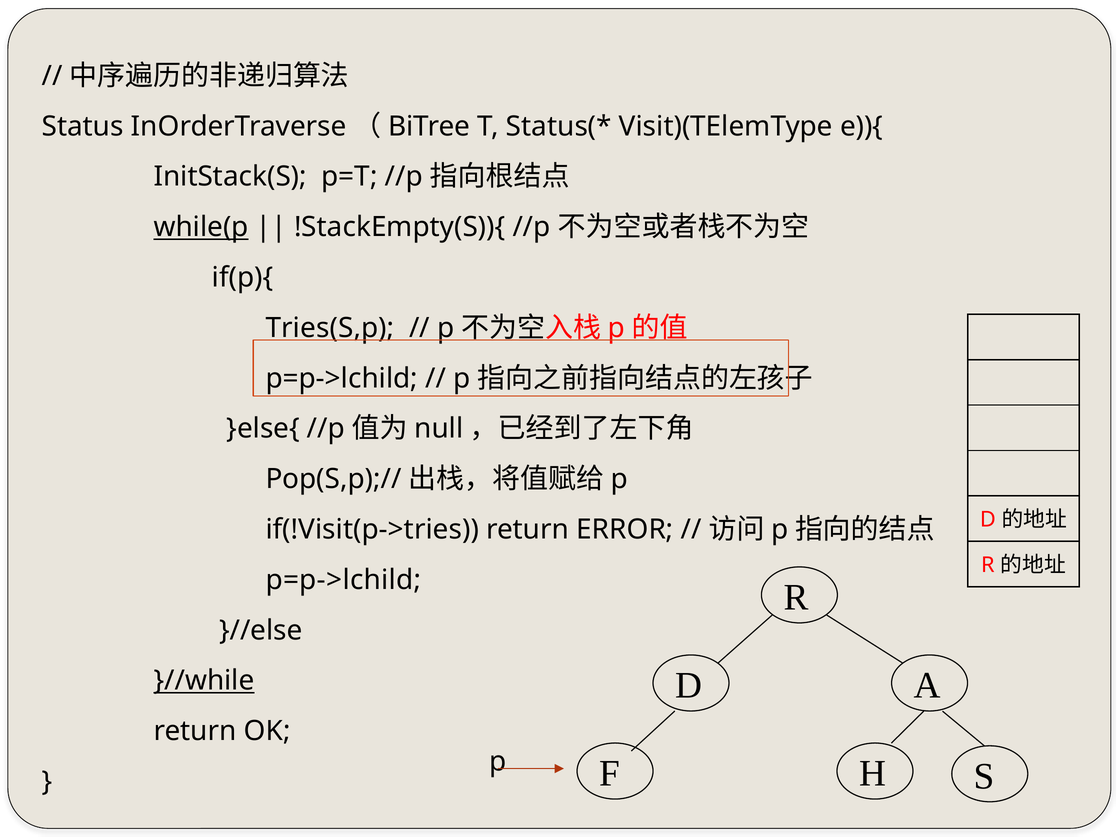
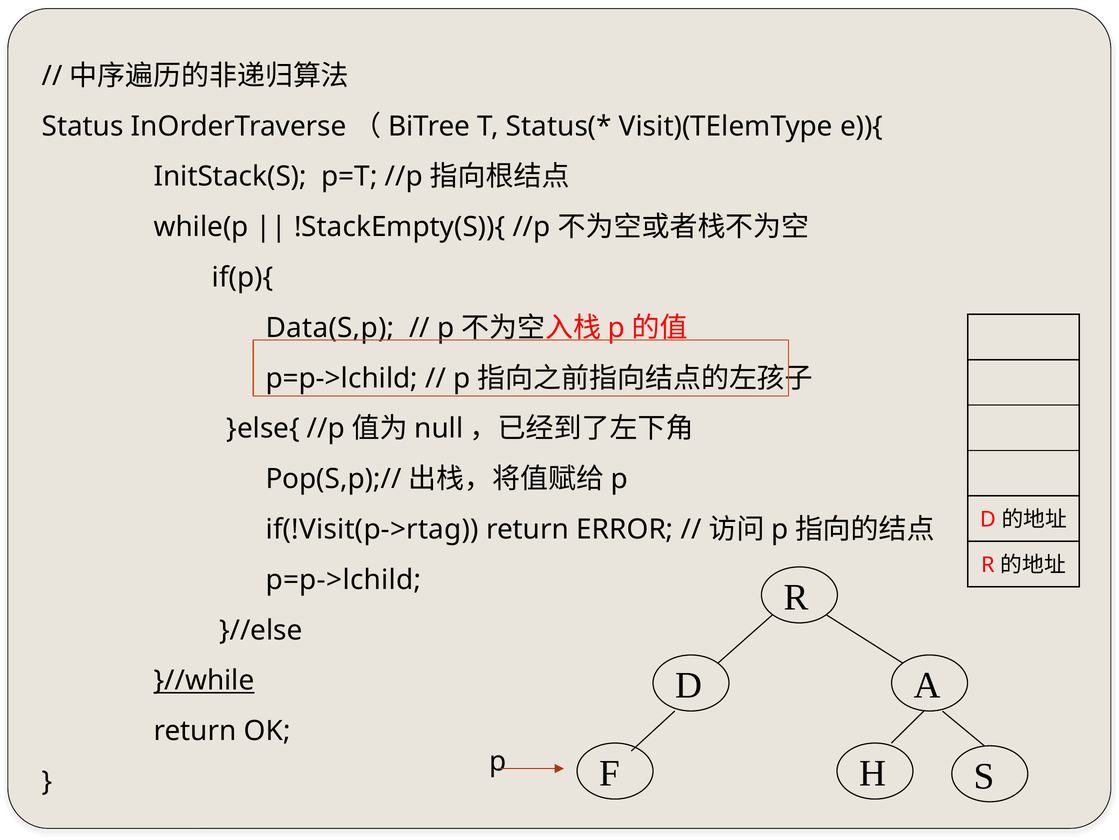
while(p underline: present -> none (201, 227)
Tries(S,p: Tries(S,p -> Data(S,p (330, 328)
if(!Visit(p->tries: if(!Visit(p->tries -> if(!Visit(p->rtag (372, 529)
